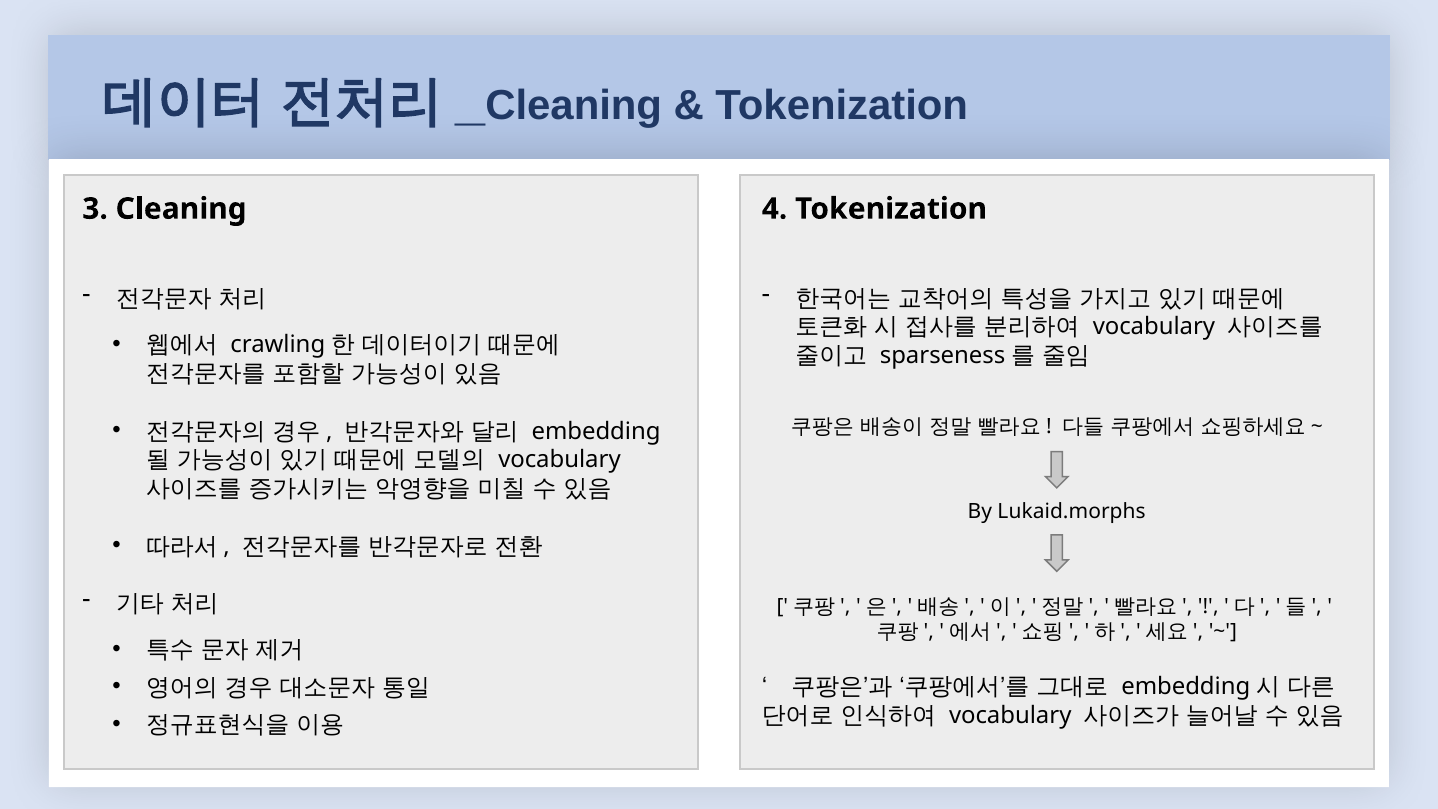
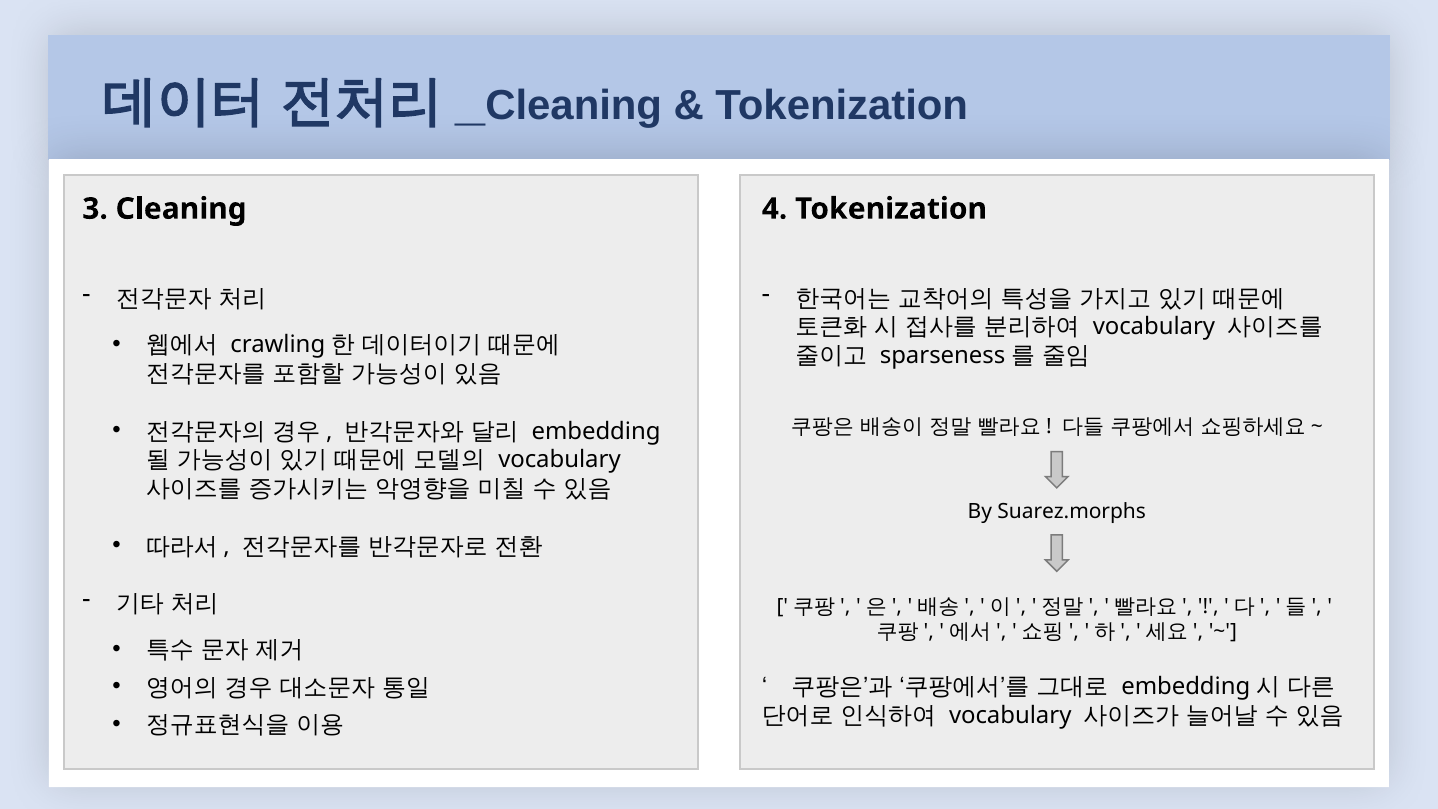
Lukaid.morphs: Lukaid.morphs -> Suarez.morphs (1072, 512)
